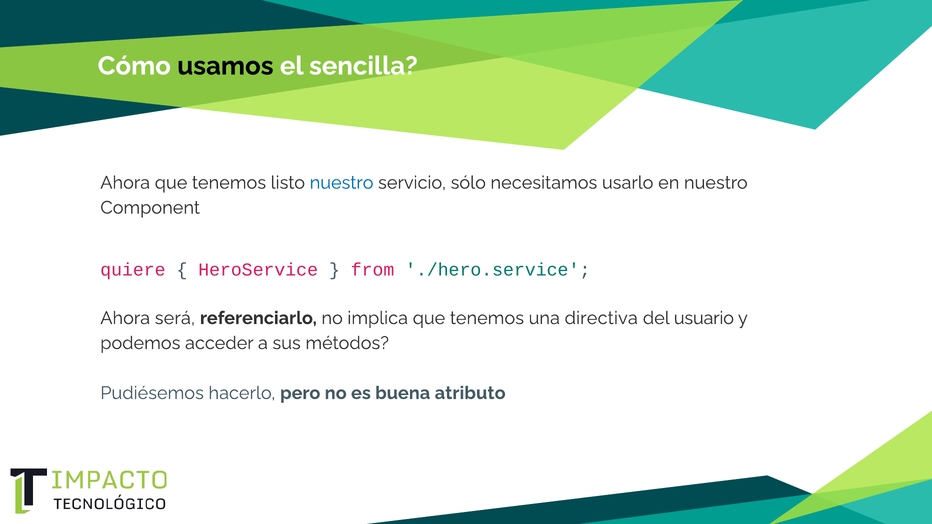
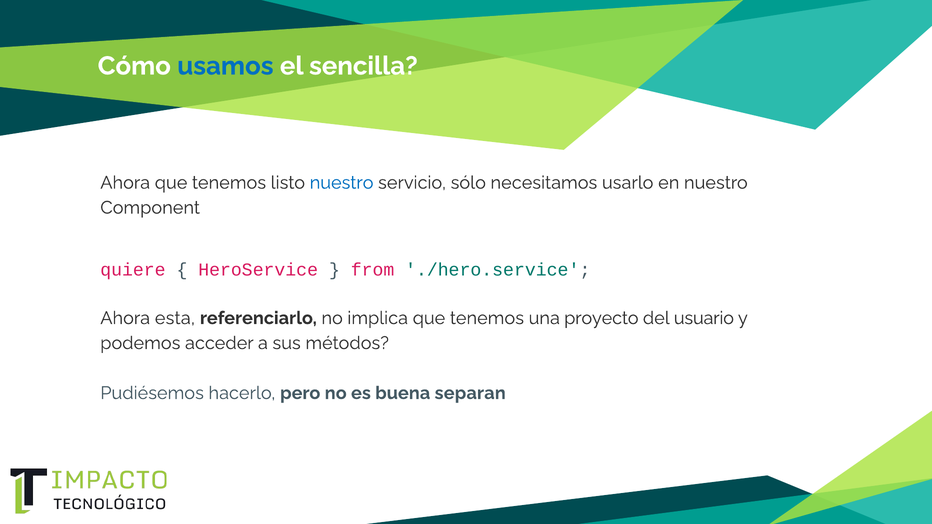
usamos colour: black -> blue (225, 66)
será: será -> esta (175, 318)
directiva: directiva -> proyecto (601, 318)
atributo: atributo -> separan (470, 393)
